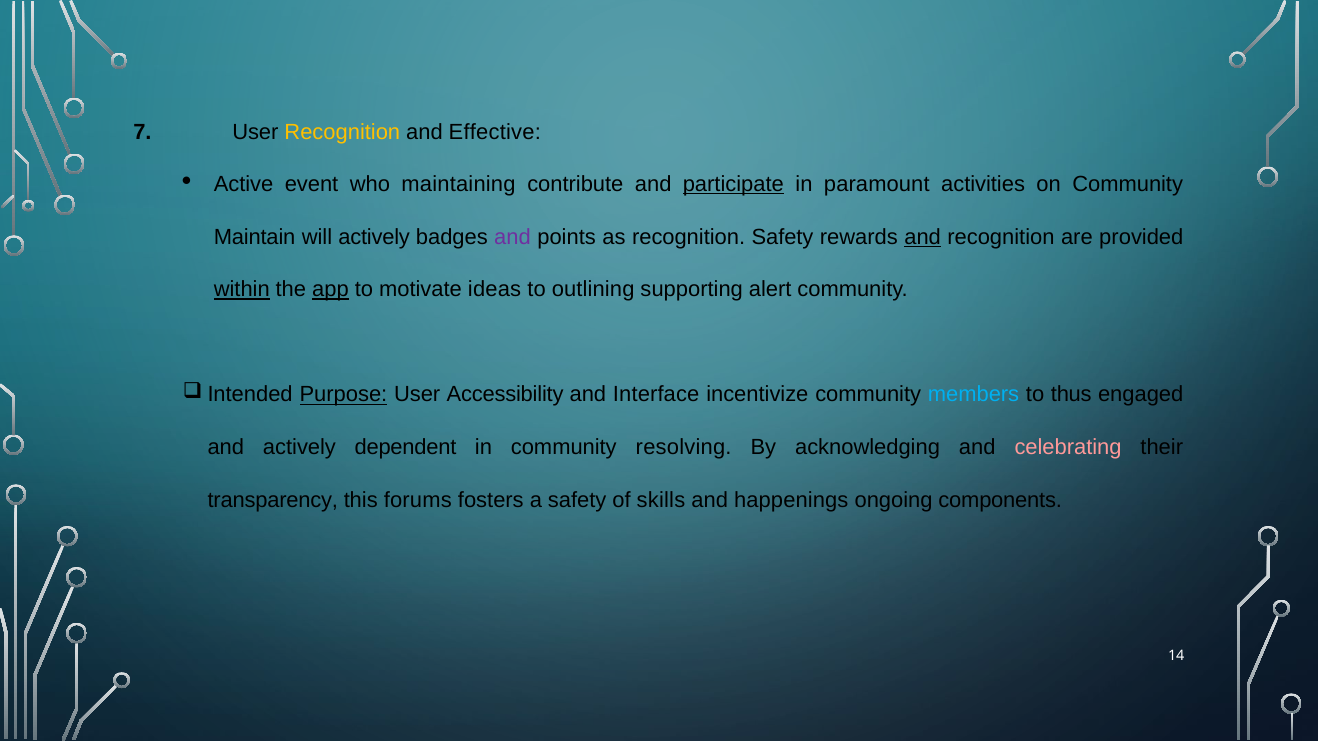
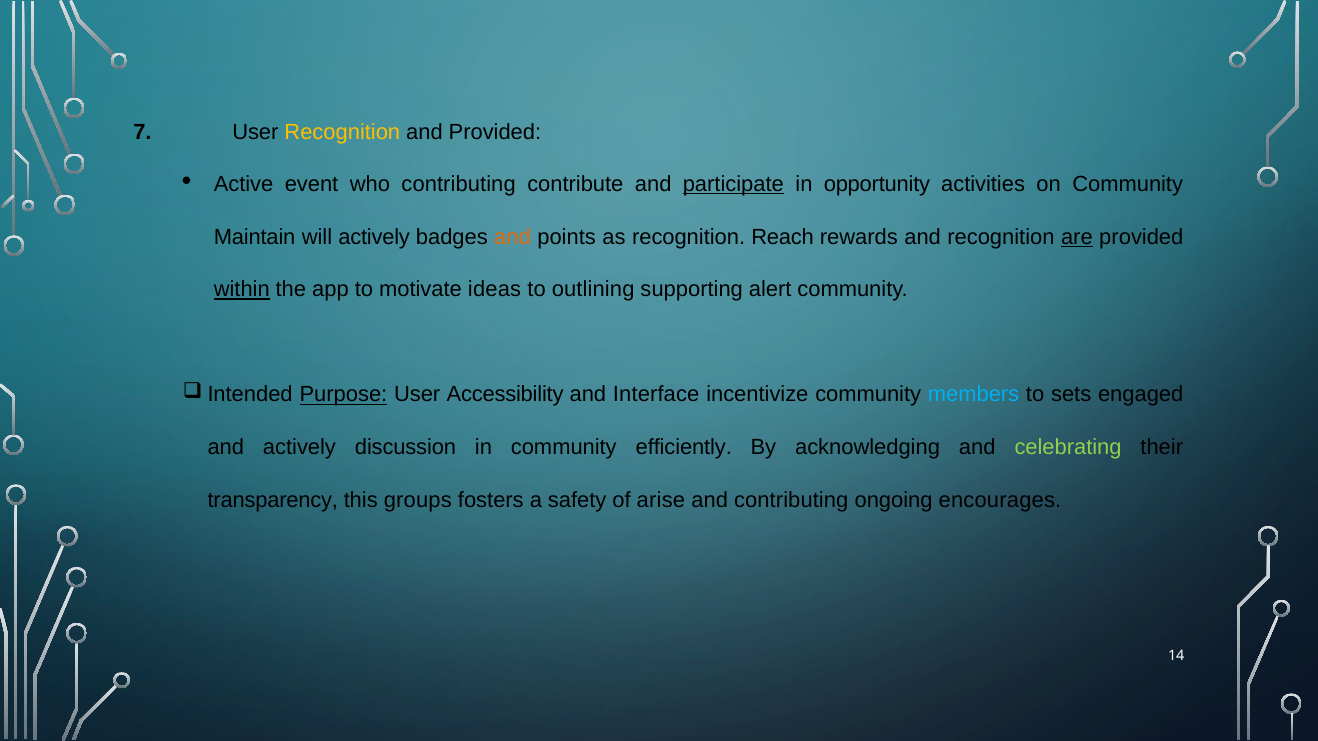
and Effective: Effective -> Provided (495, 132)
who maintaining: maintaining -> contributing (459, 184)
paramount: paramount -> opportunity (877, 184)
and colour: purple -> orange (513, 237)
recognition Safety: Safety -> Reach (783, 237)
and underline: present -> none (923, 237)
are underline: none -> present (1077, 237)
app underline: present -> none (330, 290)
thus: thus -> sets (1071, 395)
dependent: dependent -> discussion (405, 448)
resolving: resolving -> efficiently (684, 448)
celebrating colour: pink -> light green (1068, 448)
forums: forums -> groups (418, 500)
skills: skills -> arise (661, 500)
and happenings: happenings -> contributing (791, 500)
components: components -> encourages (1000, 500)
